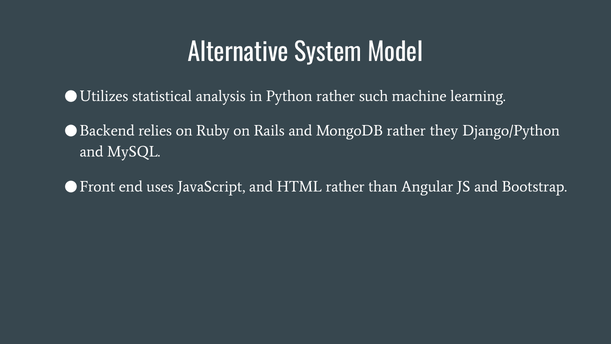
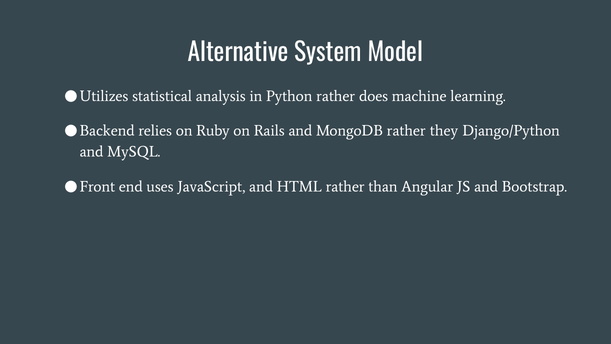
such: such -> does (374, 96)
